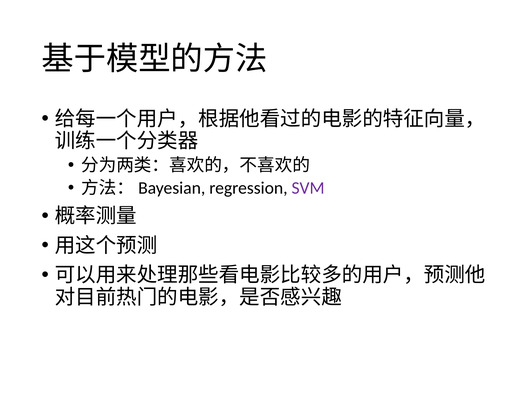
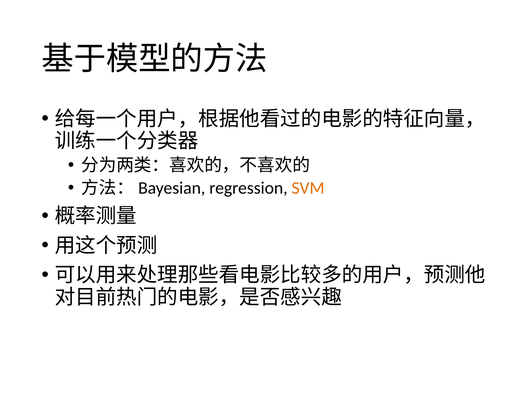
SVM colour: purple -> orange (308, 188)
